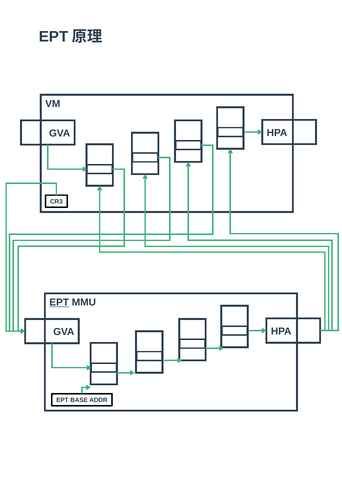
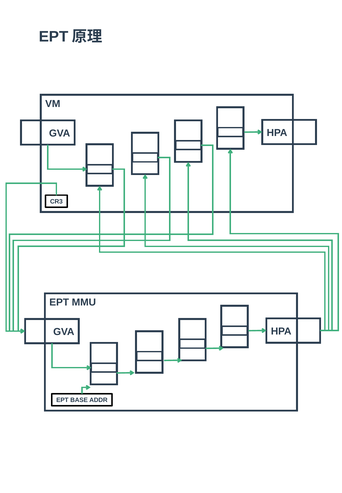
EPT underline: present -> none (59, 303)
